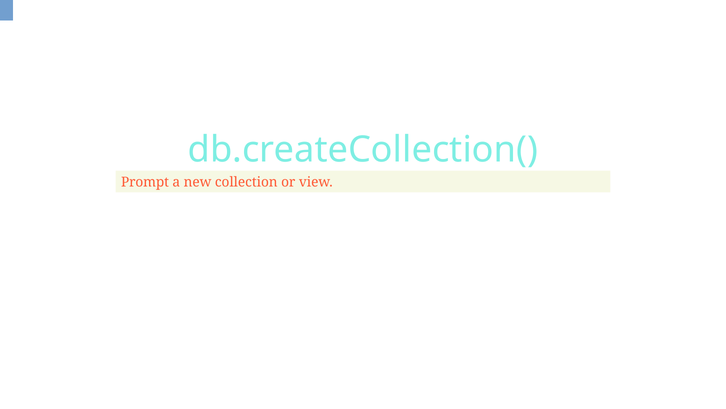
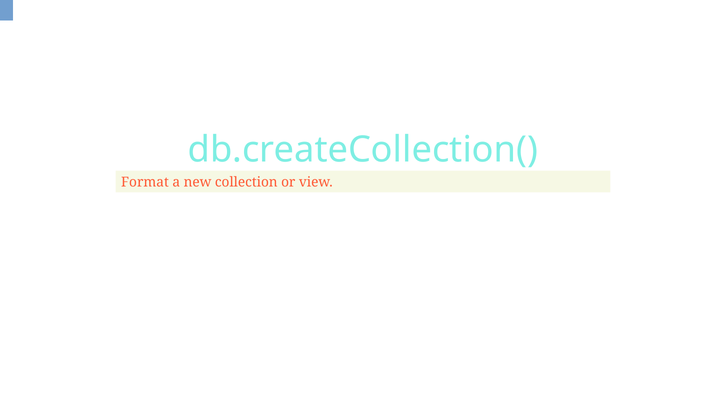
Prompt: Prompt -> Format (145, 182)
